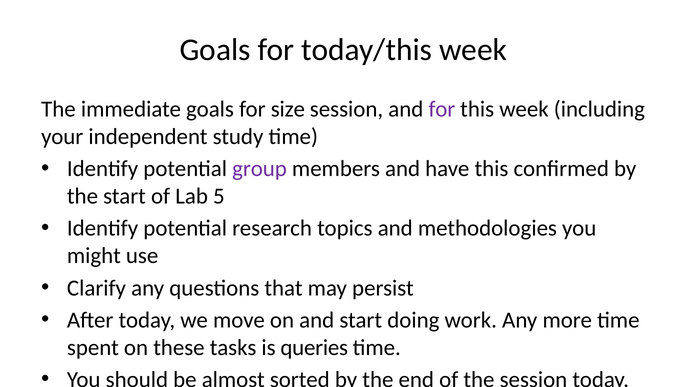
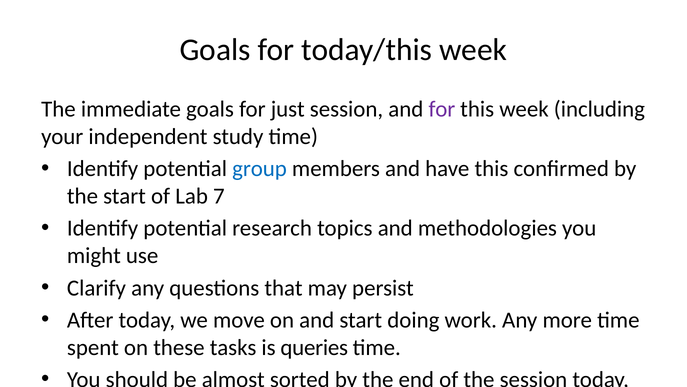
size: size -> just (288, 109)
group colour: purple -> blue (260, 168)
5: 5 -> 7 (219, 196)
